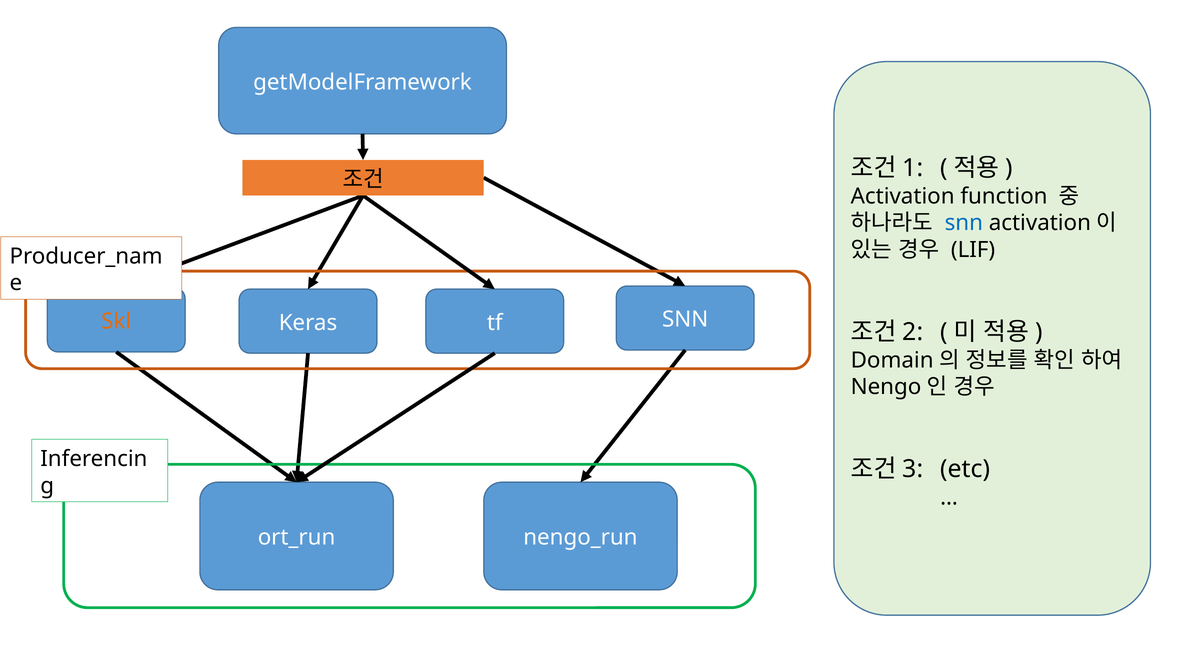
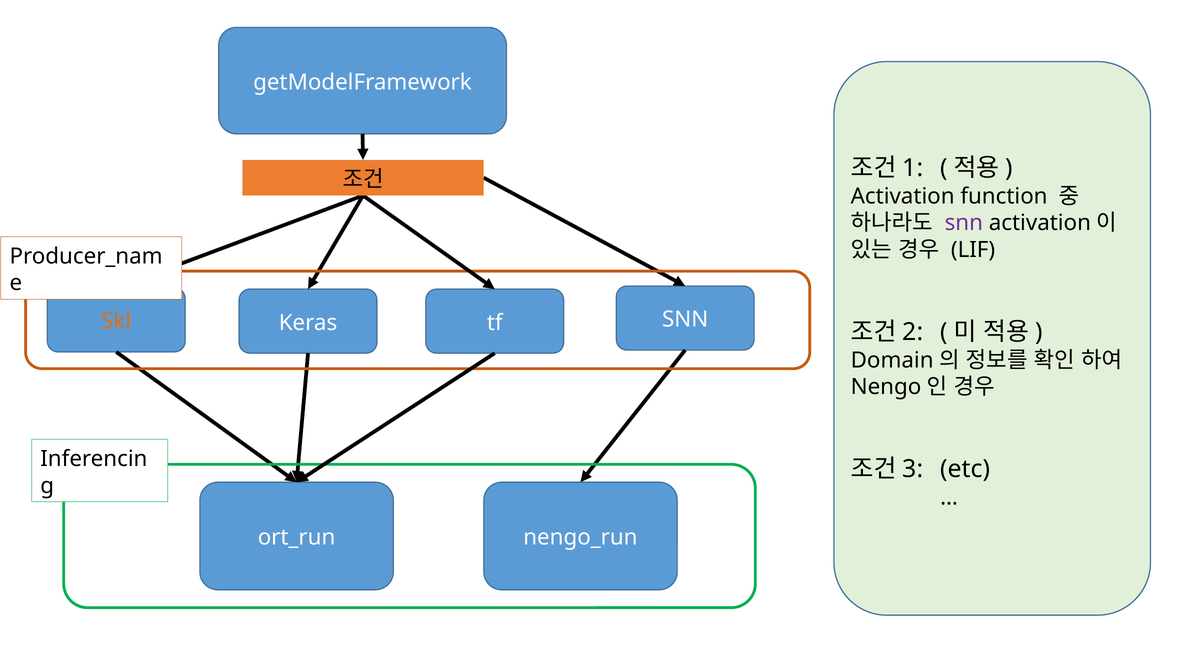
snn colour: blue -> purple (964, 223)
